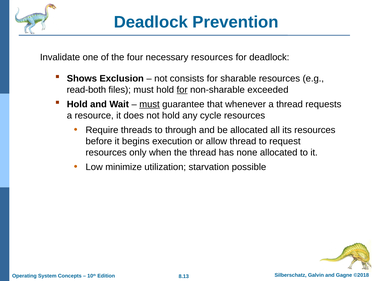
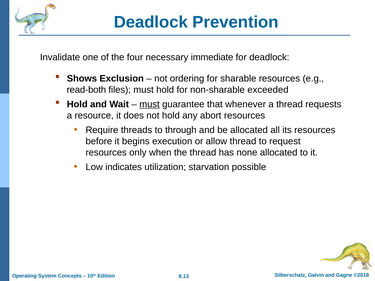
necessary resources: resources -> immediate (212, 57)
consists: consists -> ordering (187, 79)
for underline: present -> none (182, 90)
cycle: cycle -> abort (211, 116)
minimize: minimize -> indicates (124, 167)
